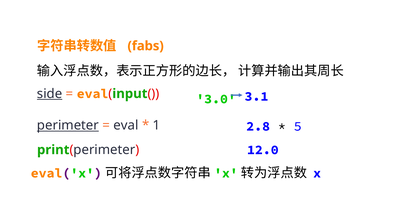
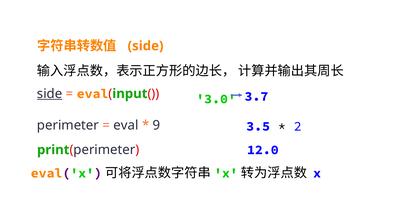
fabs: fabs -> side (146, 46)
3.1: 3.1 -> 3.7 (256, 96)
perimeter underline: present -> none (68, 125)
1: 1 -> 9 (156, 125)
2.8: 2.8 -> 3.5 (258, 126)
5: 5 -> 2 (298, 126)
